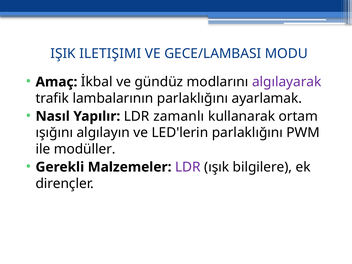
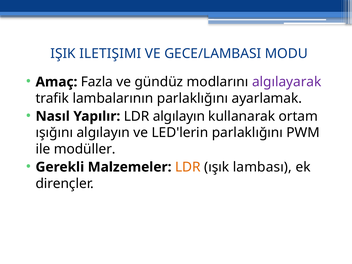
İkbal: İkbal -> Fazla (97, 82)
LDR zamanlı: zamanlı -> algılayın (179, 116)
LDR colour: purple -> orange (188, 167)
bilgilere: bilgilere -> lambası (262, 167)
